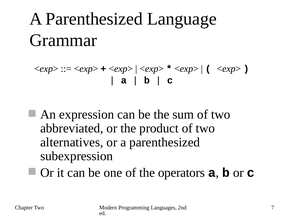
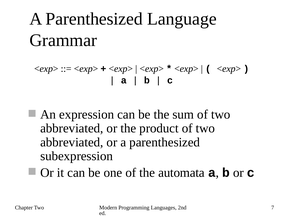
alternatives: alternatives -> abbreviated (72, 142)
operators: operators -> automata (181, 172)
